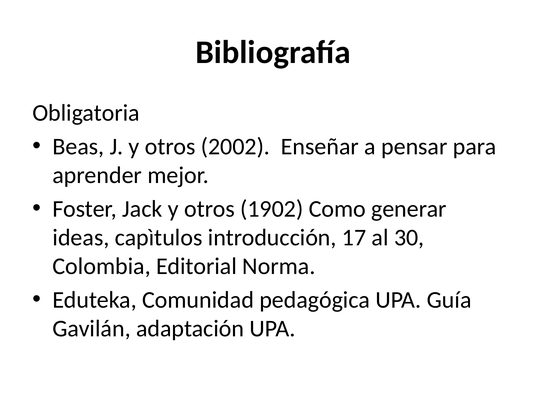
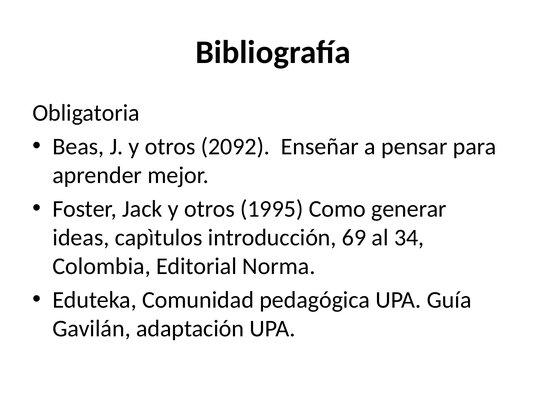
2002: 2002 -> 2092 (235, 147)
1902: 1902 -> 1995 (272, 209)
17: 17 -> 69 (354, 238)
30: 30 -> 34 (409, 238)
